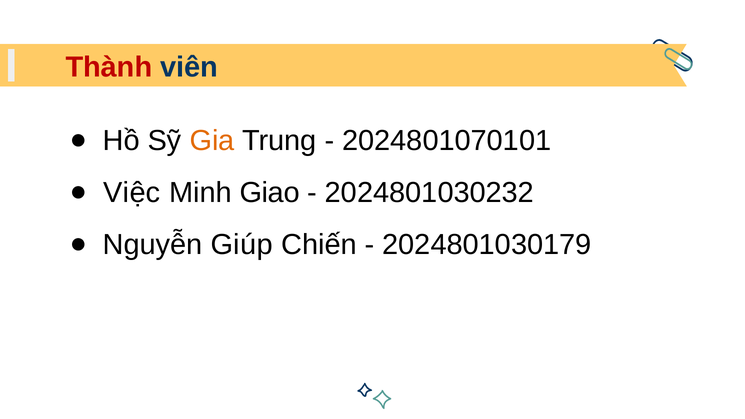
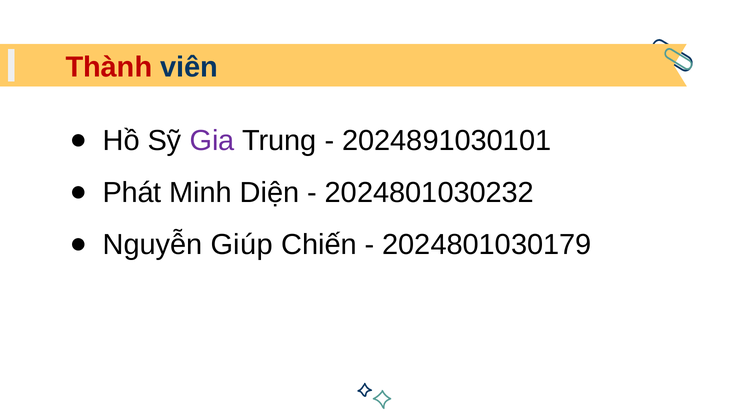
Gia colour: orange -> purple (212, 141)
2024801070101: 2024801070101 -> 2024891030101 (447, 141)
Việc: Việc -> Phát (132, 193)
Giao: Giao -> Diện (270, 193)
